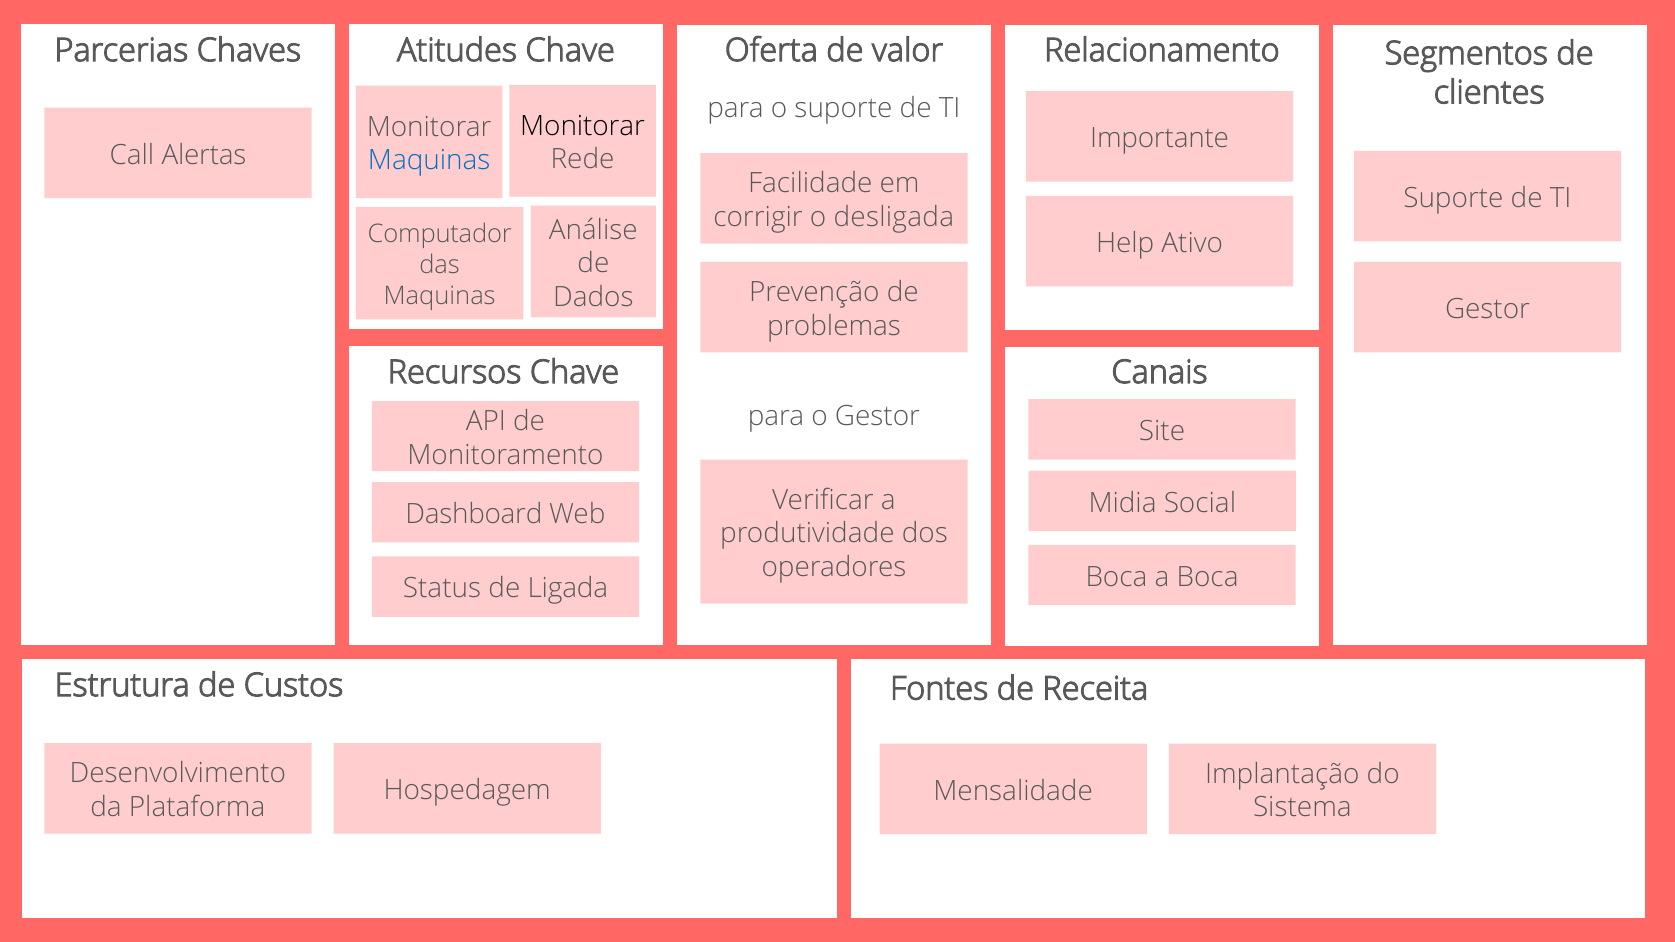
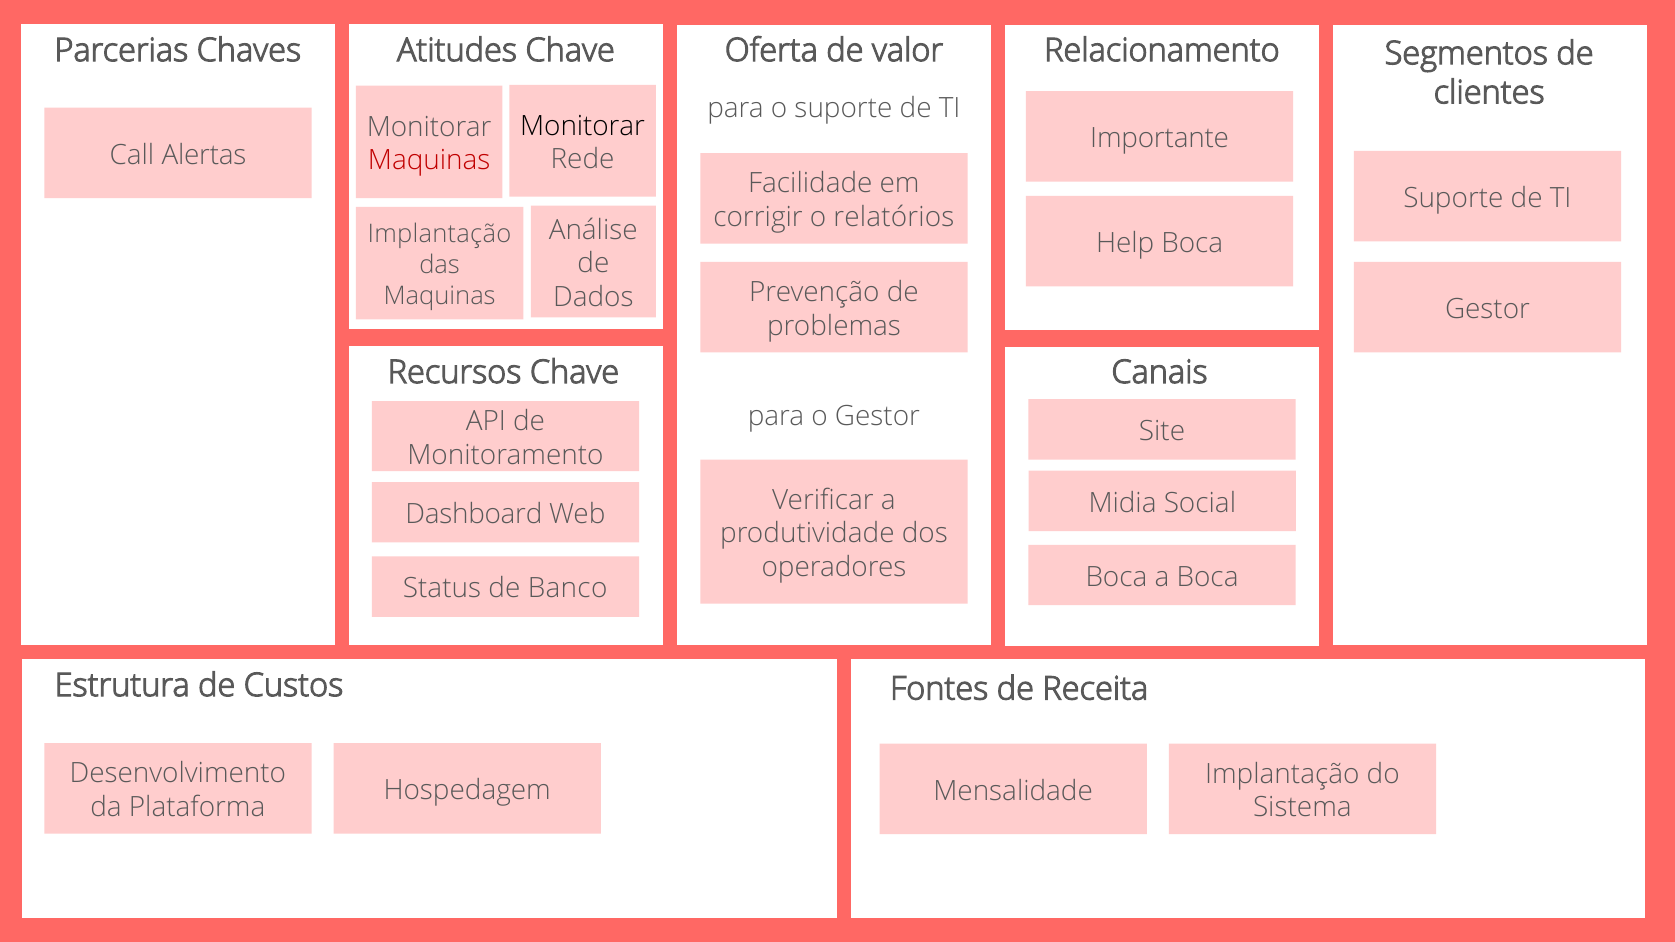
Maquinas colour: blue -> red (429, 161)
desligada: desligada -> relatórios (894, 217)
Computador: Computador -> Implantação (440, 234)
Help Ativo: Ativo -> Boca (1192, 243)
Ligada: Ligada -> Banco (568, 589)
